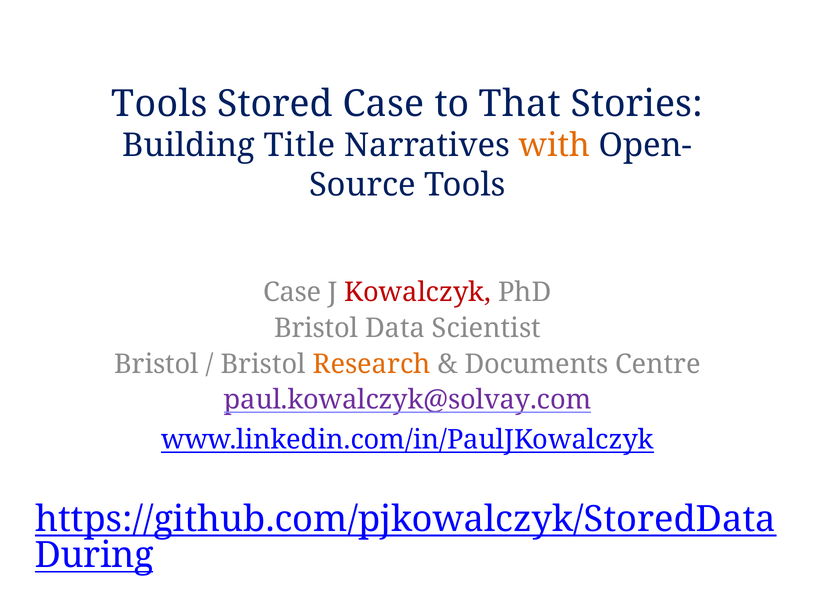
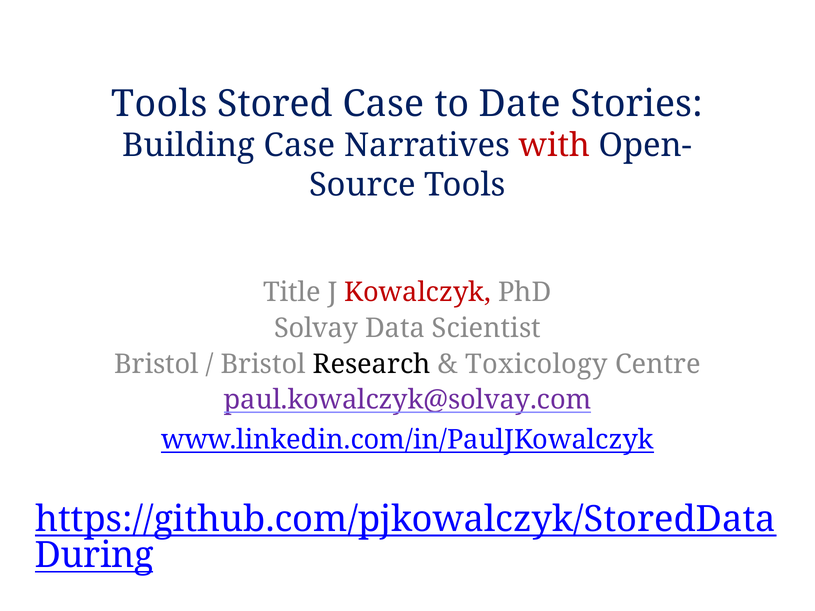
That: That -> Date (520, 104)
Building Title: Title -> Case (300, 146)
with colour: orange -> red (554, 146)
Case: Case -> Title (292, 293)
Bristol: Bristol -> Solvay (316, 328)
Research colour: orange -> black (372, 364)
Documents: Documents -> Toxicology (536, 364)
